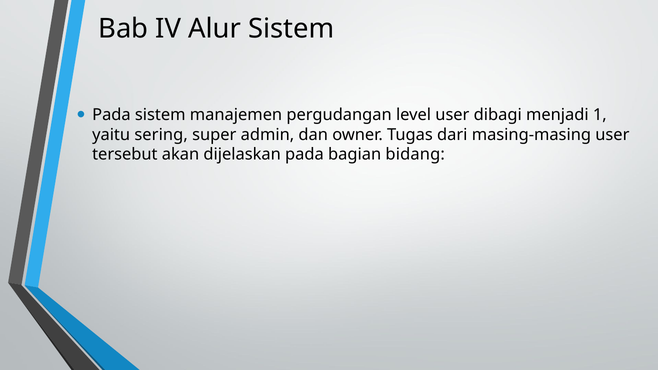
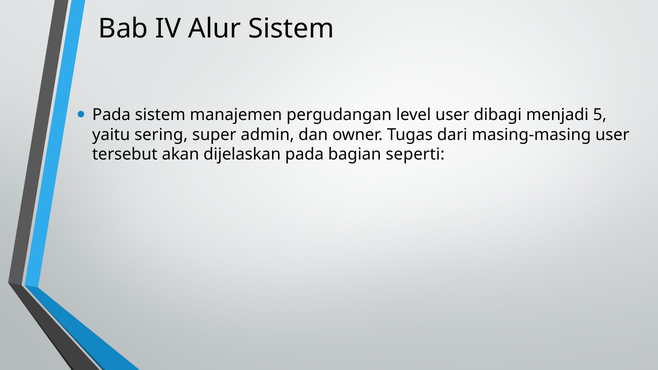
1: 1 -> 5 (600, 115)
bidang: bidang -> seperti (415, 155)
